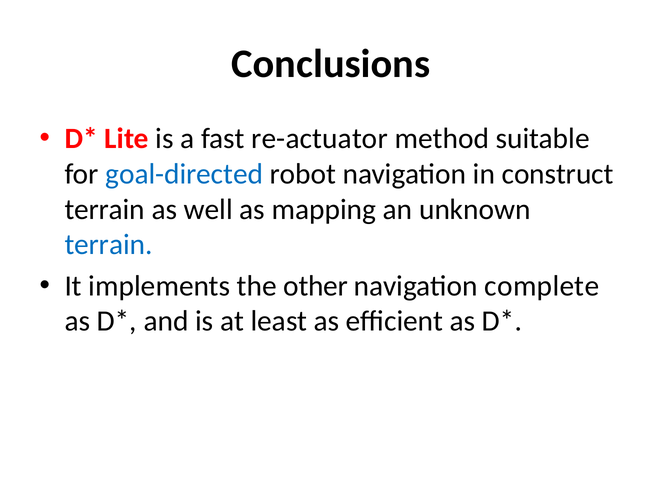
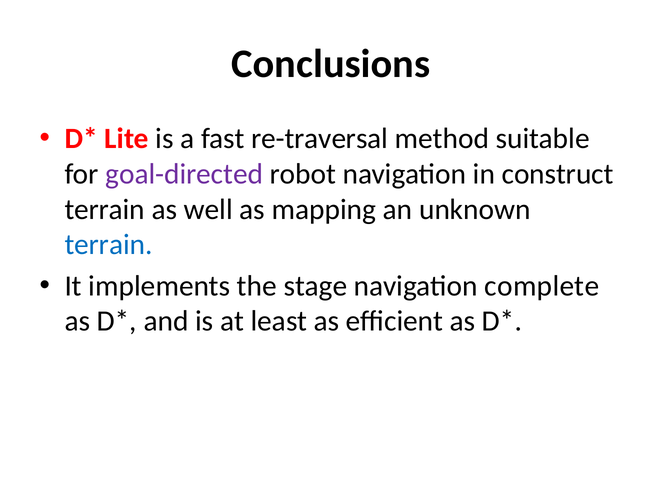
re-actuator: re-actuator -> re-traversal (320, 139)
goal-directed colour: blue -> purple (184, 174)
other: other -> stage (315, 286)
